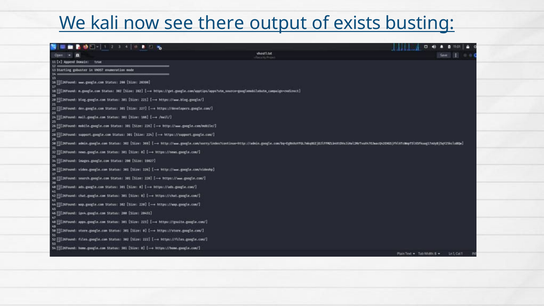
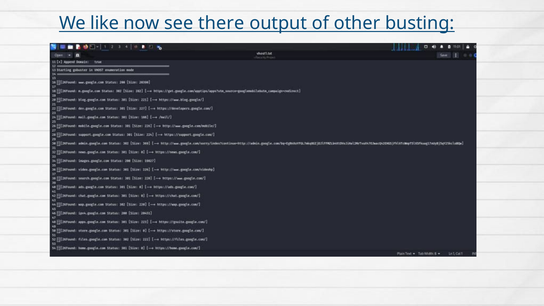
kali: kali -> like (105, 23)
exists: exists -> other (357, 23)
